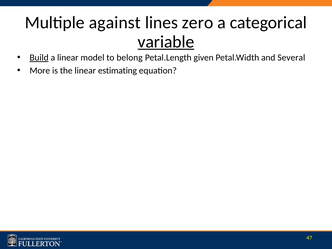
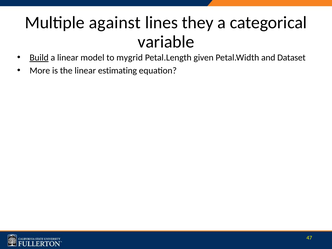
zero: zero -> they (198, 23)
variable underline: present -> none (166, 42)
belong: belong -> mygrid (130, 58)
Several: Several -> Dataset (291, 58)
